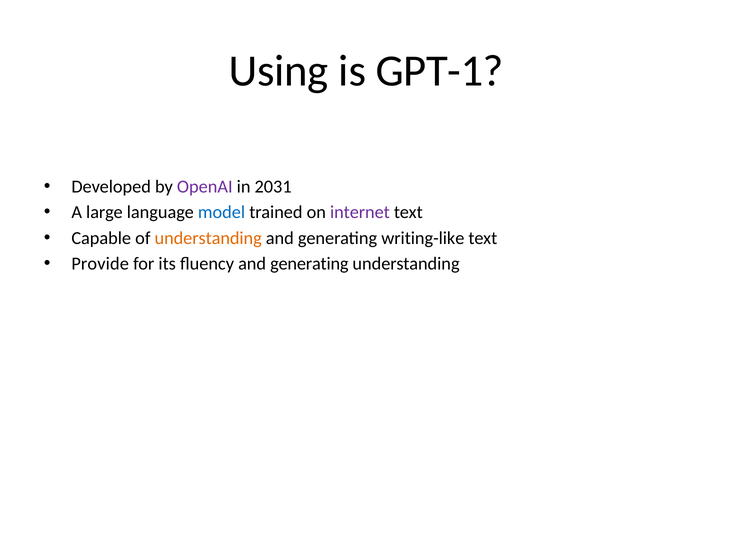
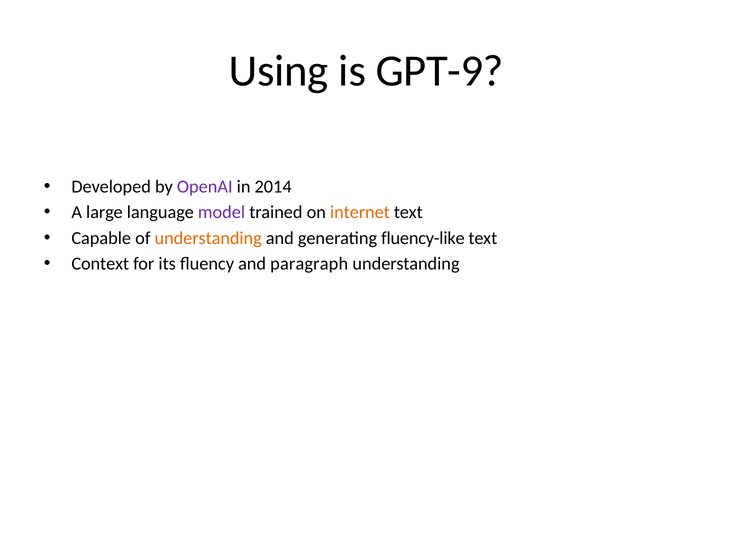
GPT-1: GPT-1 -> GPT-9 (440, 71)
2031: 2031 -> 2014 (273, 187)
model colour: blue -> purple (222, 212)
internet colour: purple -> orange (360, 212)
writing-like: writing-like -> fluency-like (423, 238)
Provide: Provide -> Context (100, 264)
fluency and generating: generating -> paragraph (309, 264)
